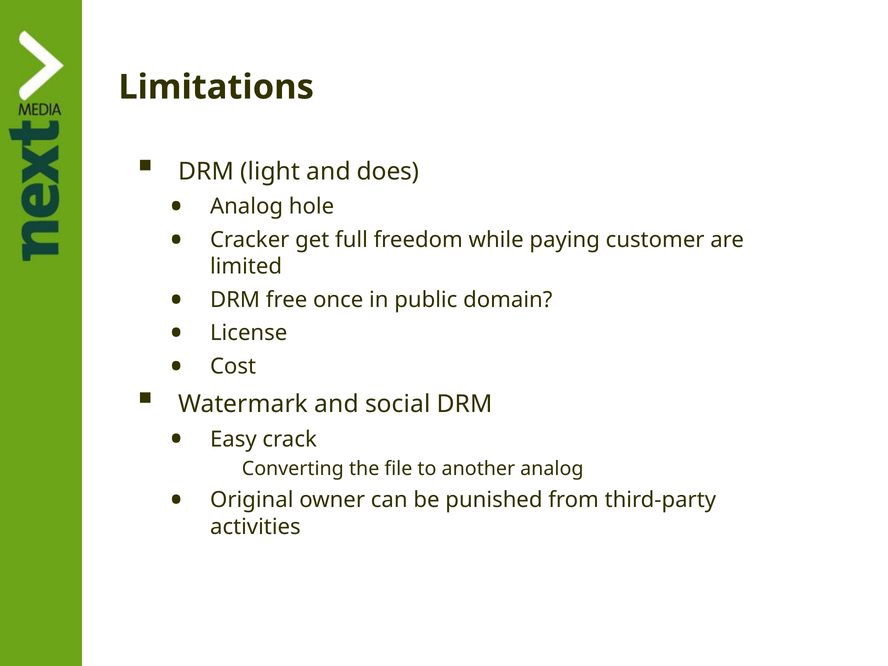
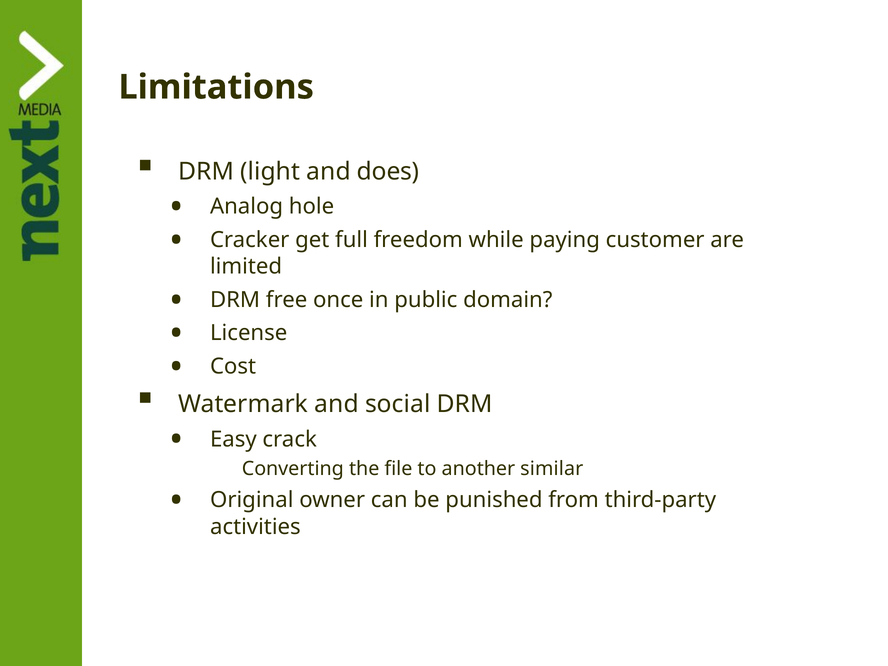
another analog: analog -> similar (552, 469)
